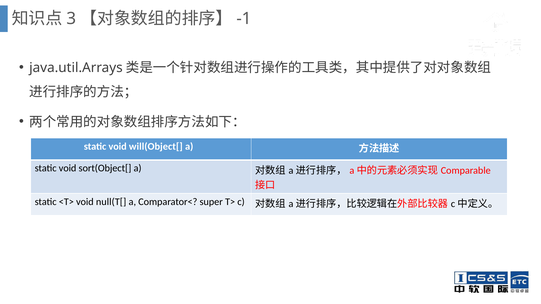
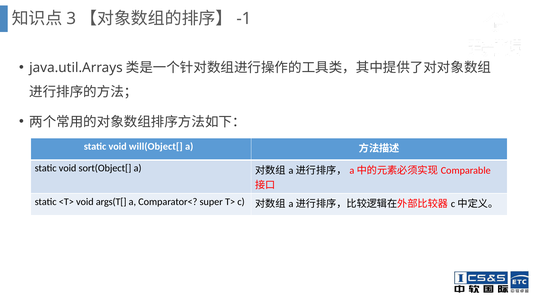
null(T[: null(T[ -> args(T[ (111, 202)
